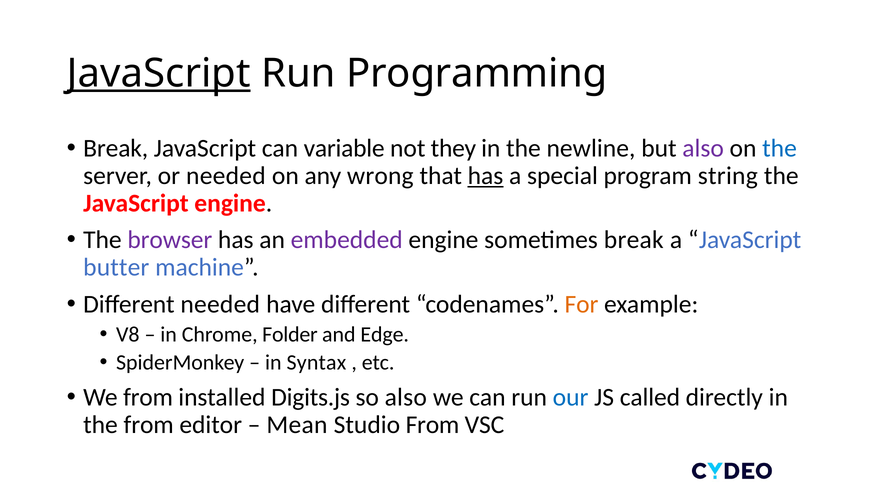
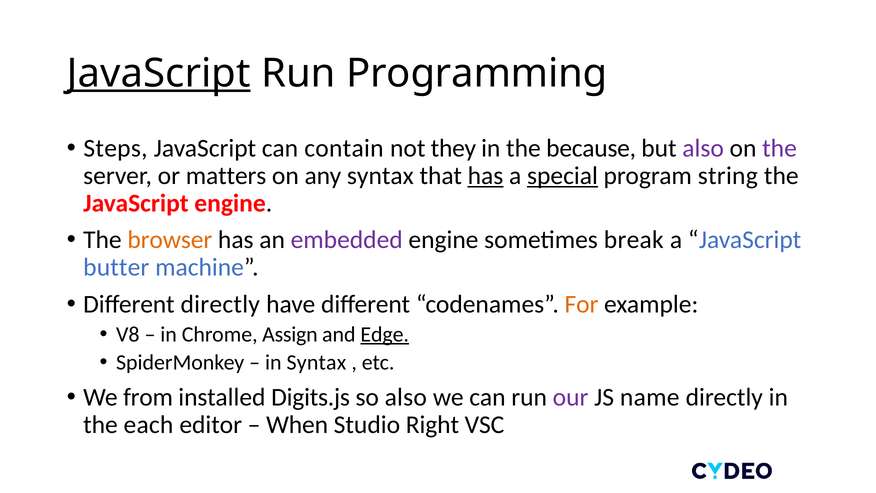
Break: Break -> Steps (115, 148)
variable: variable -> contain (344, 148)
newline: newline -> because (591, 148)
the colour: blue -> purple (780, 148)
or needed: needed -> matters (226, 176)
any wrong: wrong -> syntax (380, 176)
special underline: none -> present (562, 176)
browser colour: purple -> orange (170, 240)
Different needed: needed -> directly (220, 304)
Folder: Folder -> Assign (290, 334)
Edge underline: none -> present (385, 334)
our colour: blue -> purple (571, 397)
called: called -> name (650, 397)
the from: from -> each (148, 425)
Mean: Mean -> When (297, 425)
Studio From: From -> Right (432, 425)
